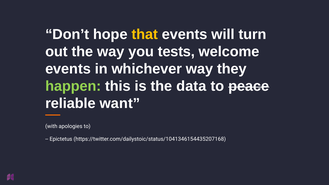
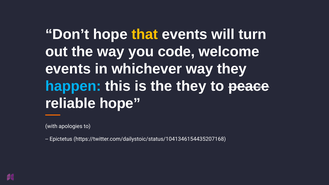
tests: tests -> code (176, 52)
happen colour: light green -> light blue (73, 86)
the data: data -> they (191, 86)
reliable want: want -> hope (120, 103)
